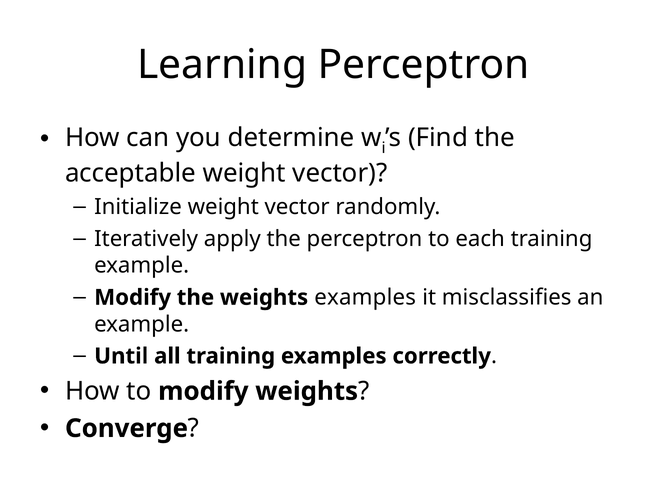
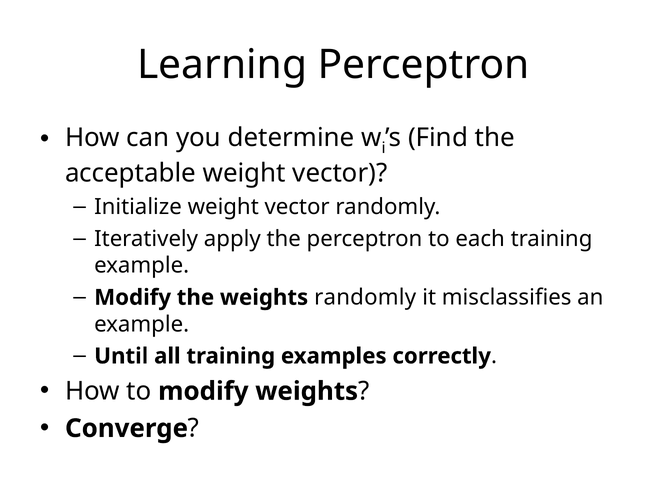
weights examples: examples -> randomly (365, 297)
